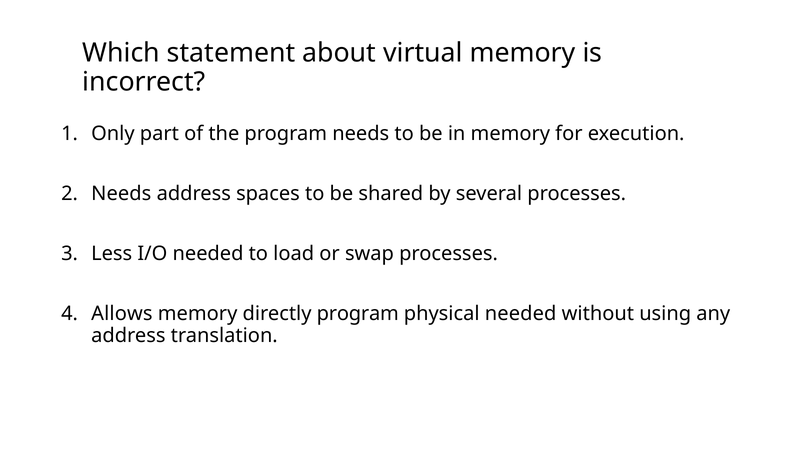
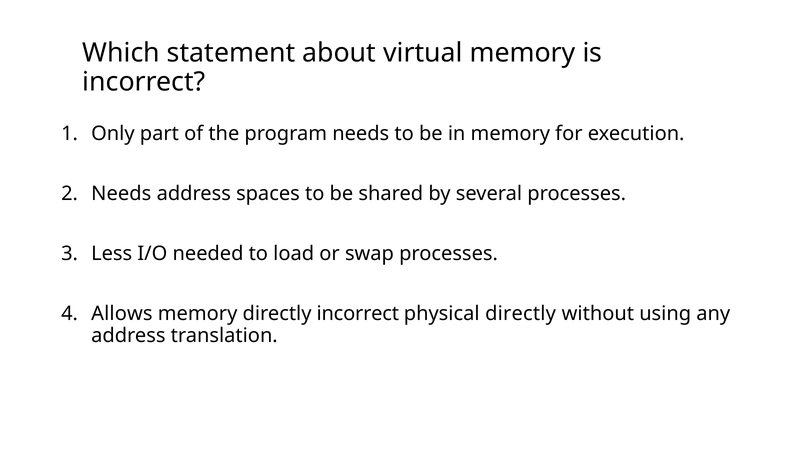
directly program: program -> incorrect (358, 314)
physical needed: needed -> directly (521, 314)
